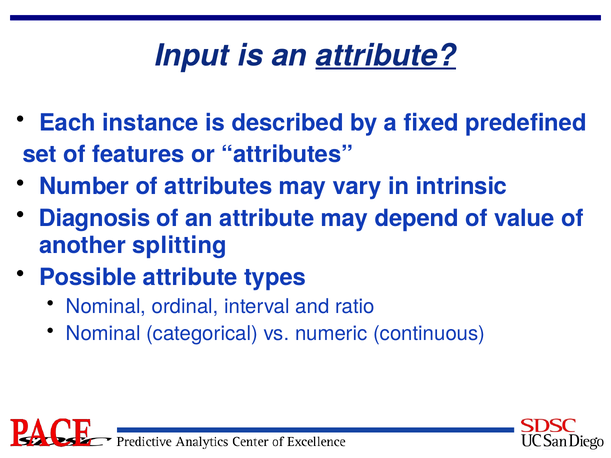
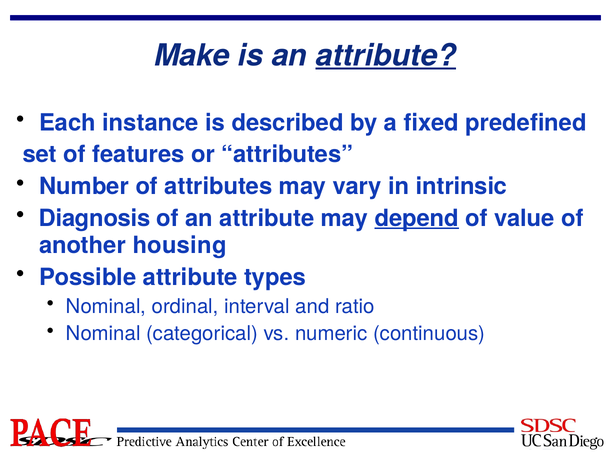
Input: Input -> Make (192, 56)
depend underline: none -> present (417, 218)
splitting: splitting -> housing (180, 245)
